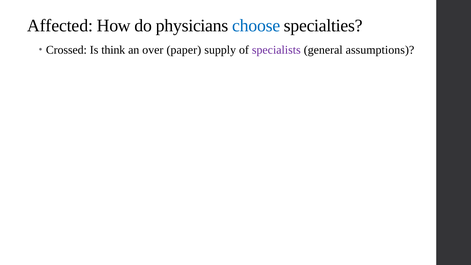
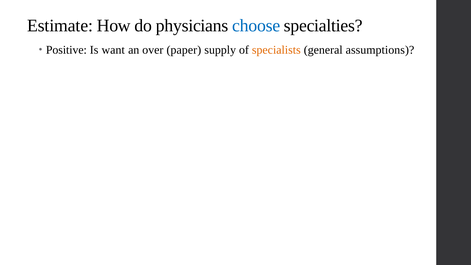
Affected: Affected -> Estimate (60, 26)
Crossed: Crossed -> Positive (66, 50)
think: think -> want (113, 50)
specialists colour: purple -> orange (276, 50)
